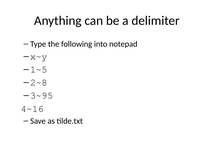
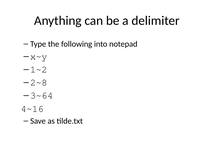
1~5: 1~5 -> 1~2 (39, 70)
3~95: 3~95 -> 3~64 (42, 96)
